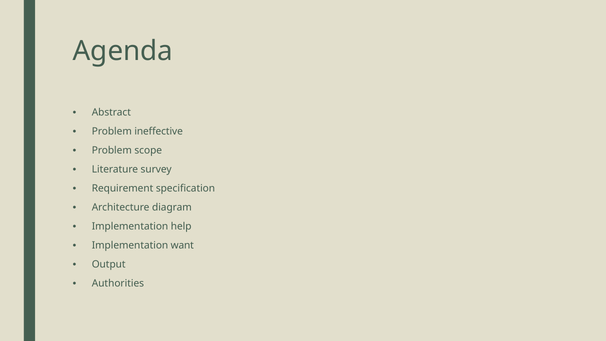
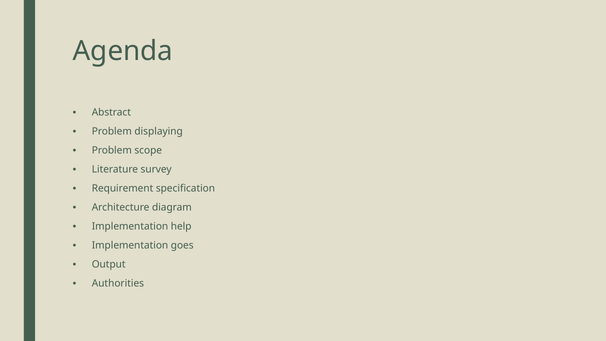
ineffective: ineffective -> displaying (159, 132)
want: want -> goes (182, 245)
